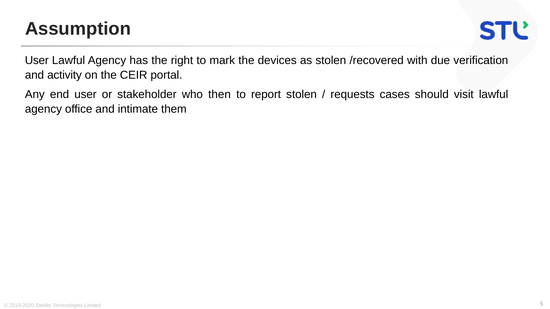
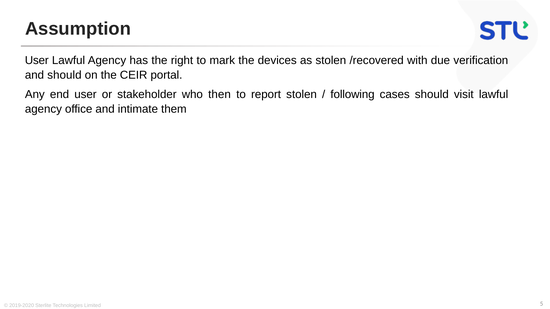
and activity: activity -> should (64, 75)
requests: requests -> following (353, 95)
